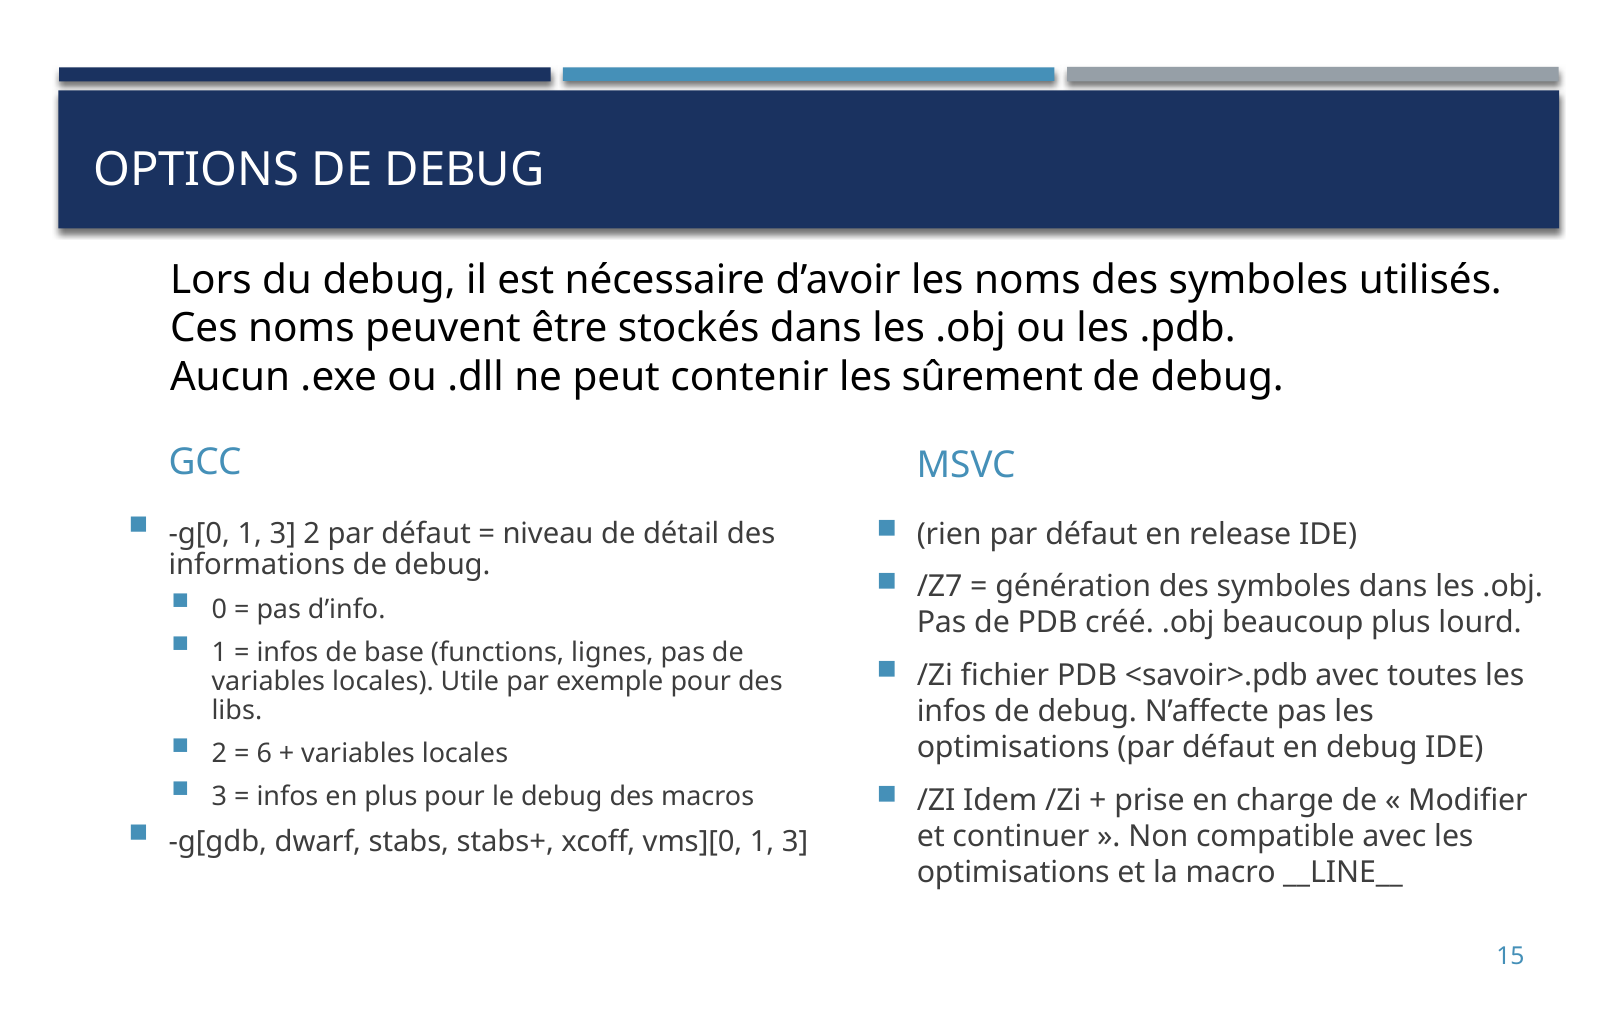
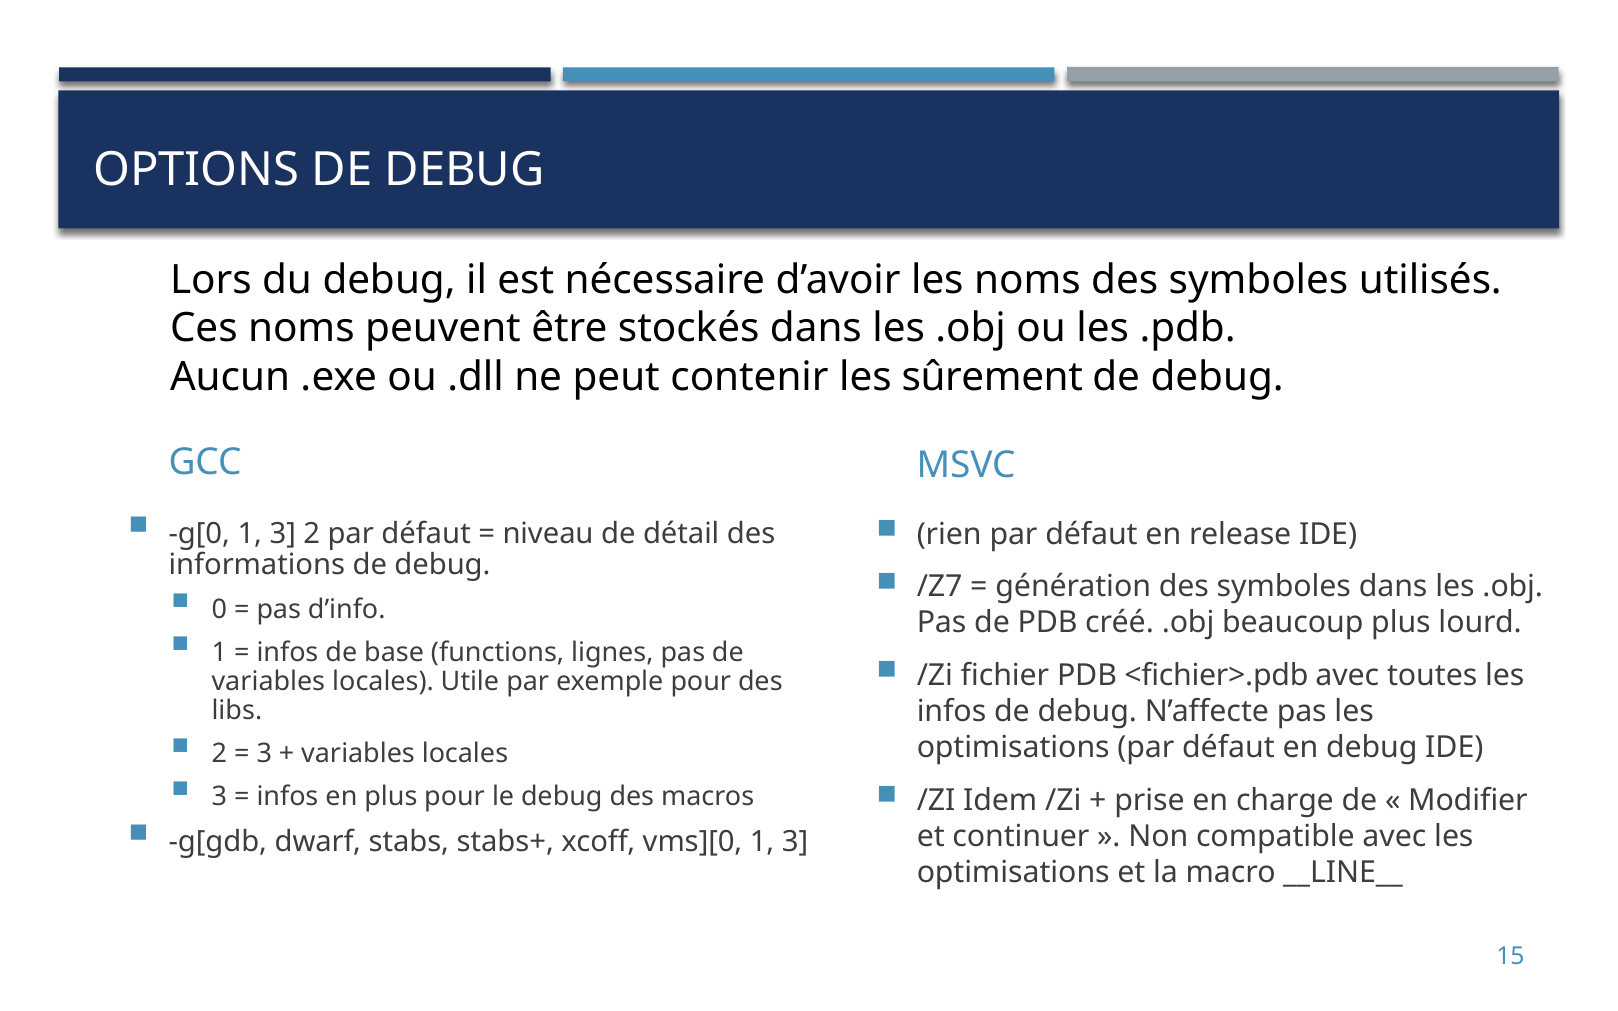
<savoir>.pdb: <savoir>.pdb -> <fichier>.pdb (1216, 676)
6: 6 -> 3 (264, 754)
